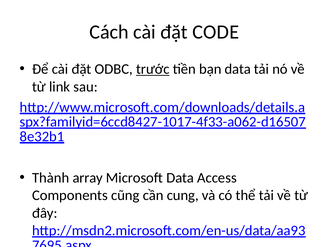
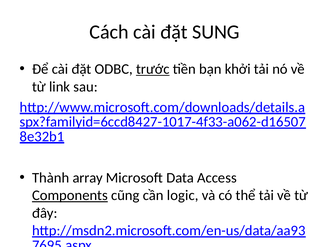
CODE: CODE -> SUNG (216, 32)
bạn data: data -> khởi (238, 69)
Components underline: none -> present (70, 195)
cung: cung -> logic (183, 195)
